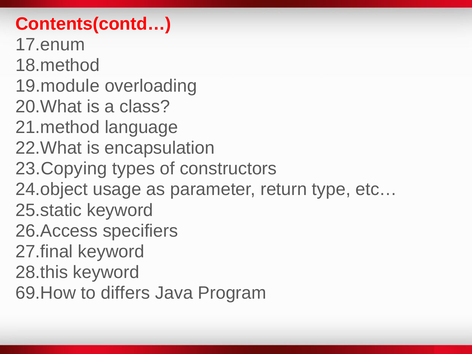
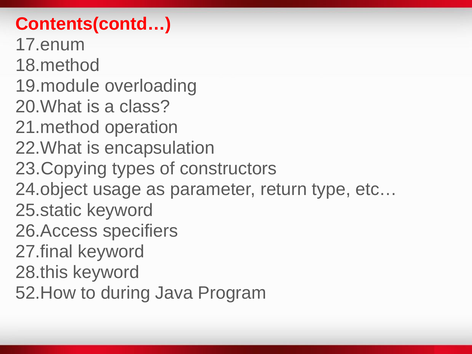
language: language -> operation (141, 127)
69.How: 69.How -> 52.How (46, 293)
differs: differs -> during (126, 293)
